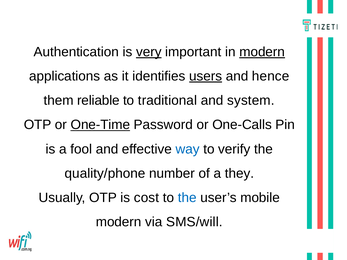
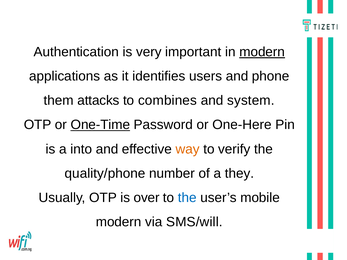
very underline: present -> none (149, 52)
users underline: present -> none (206, 76)
hence: hence -> phone (271, 76)
reliable: reliable -> attacks (98, 101)
traditional: traditional -> combines (167, 101)
One-Calls: One-Calls -> One-Here (242, 125)
fool: fool -> into (81, 149)
way colour: blue -> orange (188, 149)
cost: cost -> over (147, 198)
